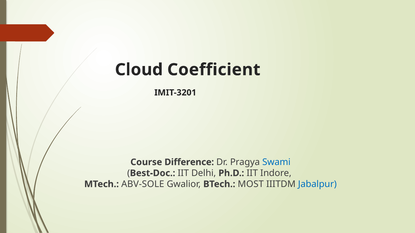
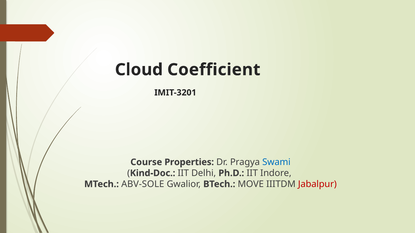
Difference: Difference -> Properties (189, 162)
Best-Doc: Best-Doc -> Kind-Doc (153, 173)
MOST: MOST -> MOVE (251, 184)
Jabalpur colour: blue -> red (317, 184)
